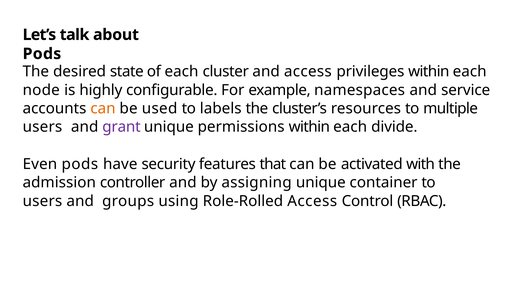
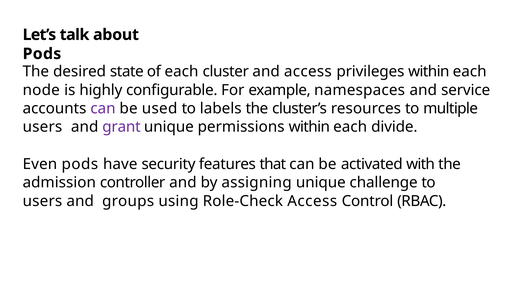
can colour: orange -> purple (103, 108)
container: container -> challenge (384, 183)
Role-Rolled: Role-Rolled -> Role-Check (243, 201)
